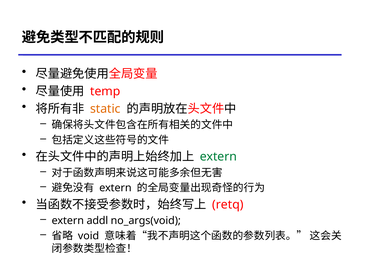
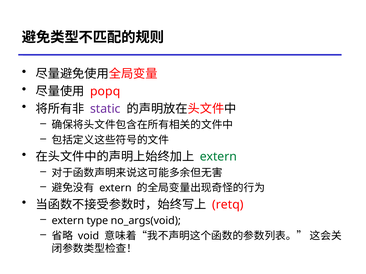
temp: temp -> popq (105, 92)
static colour: orange -> purple (105, 109)
addl: addl -> type (97, 221)
